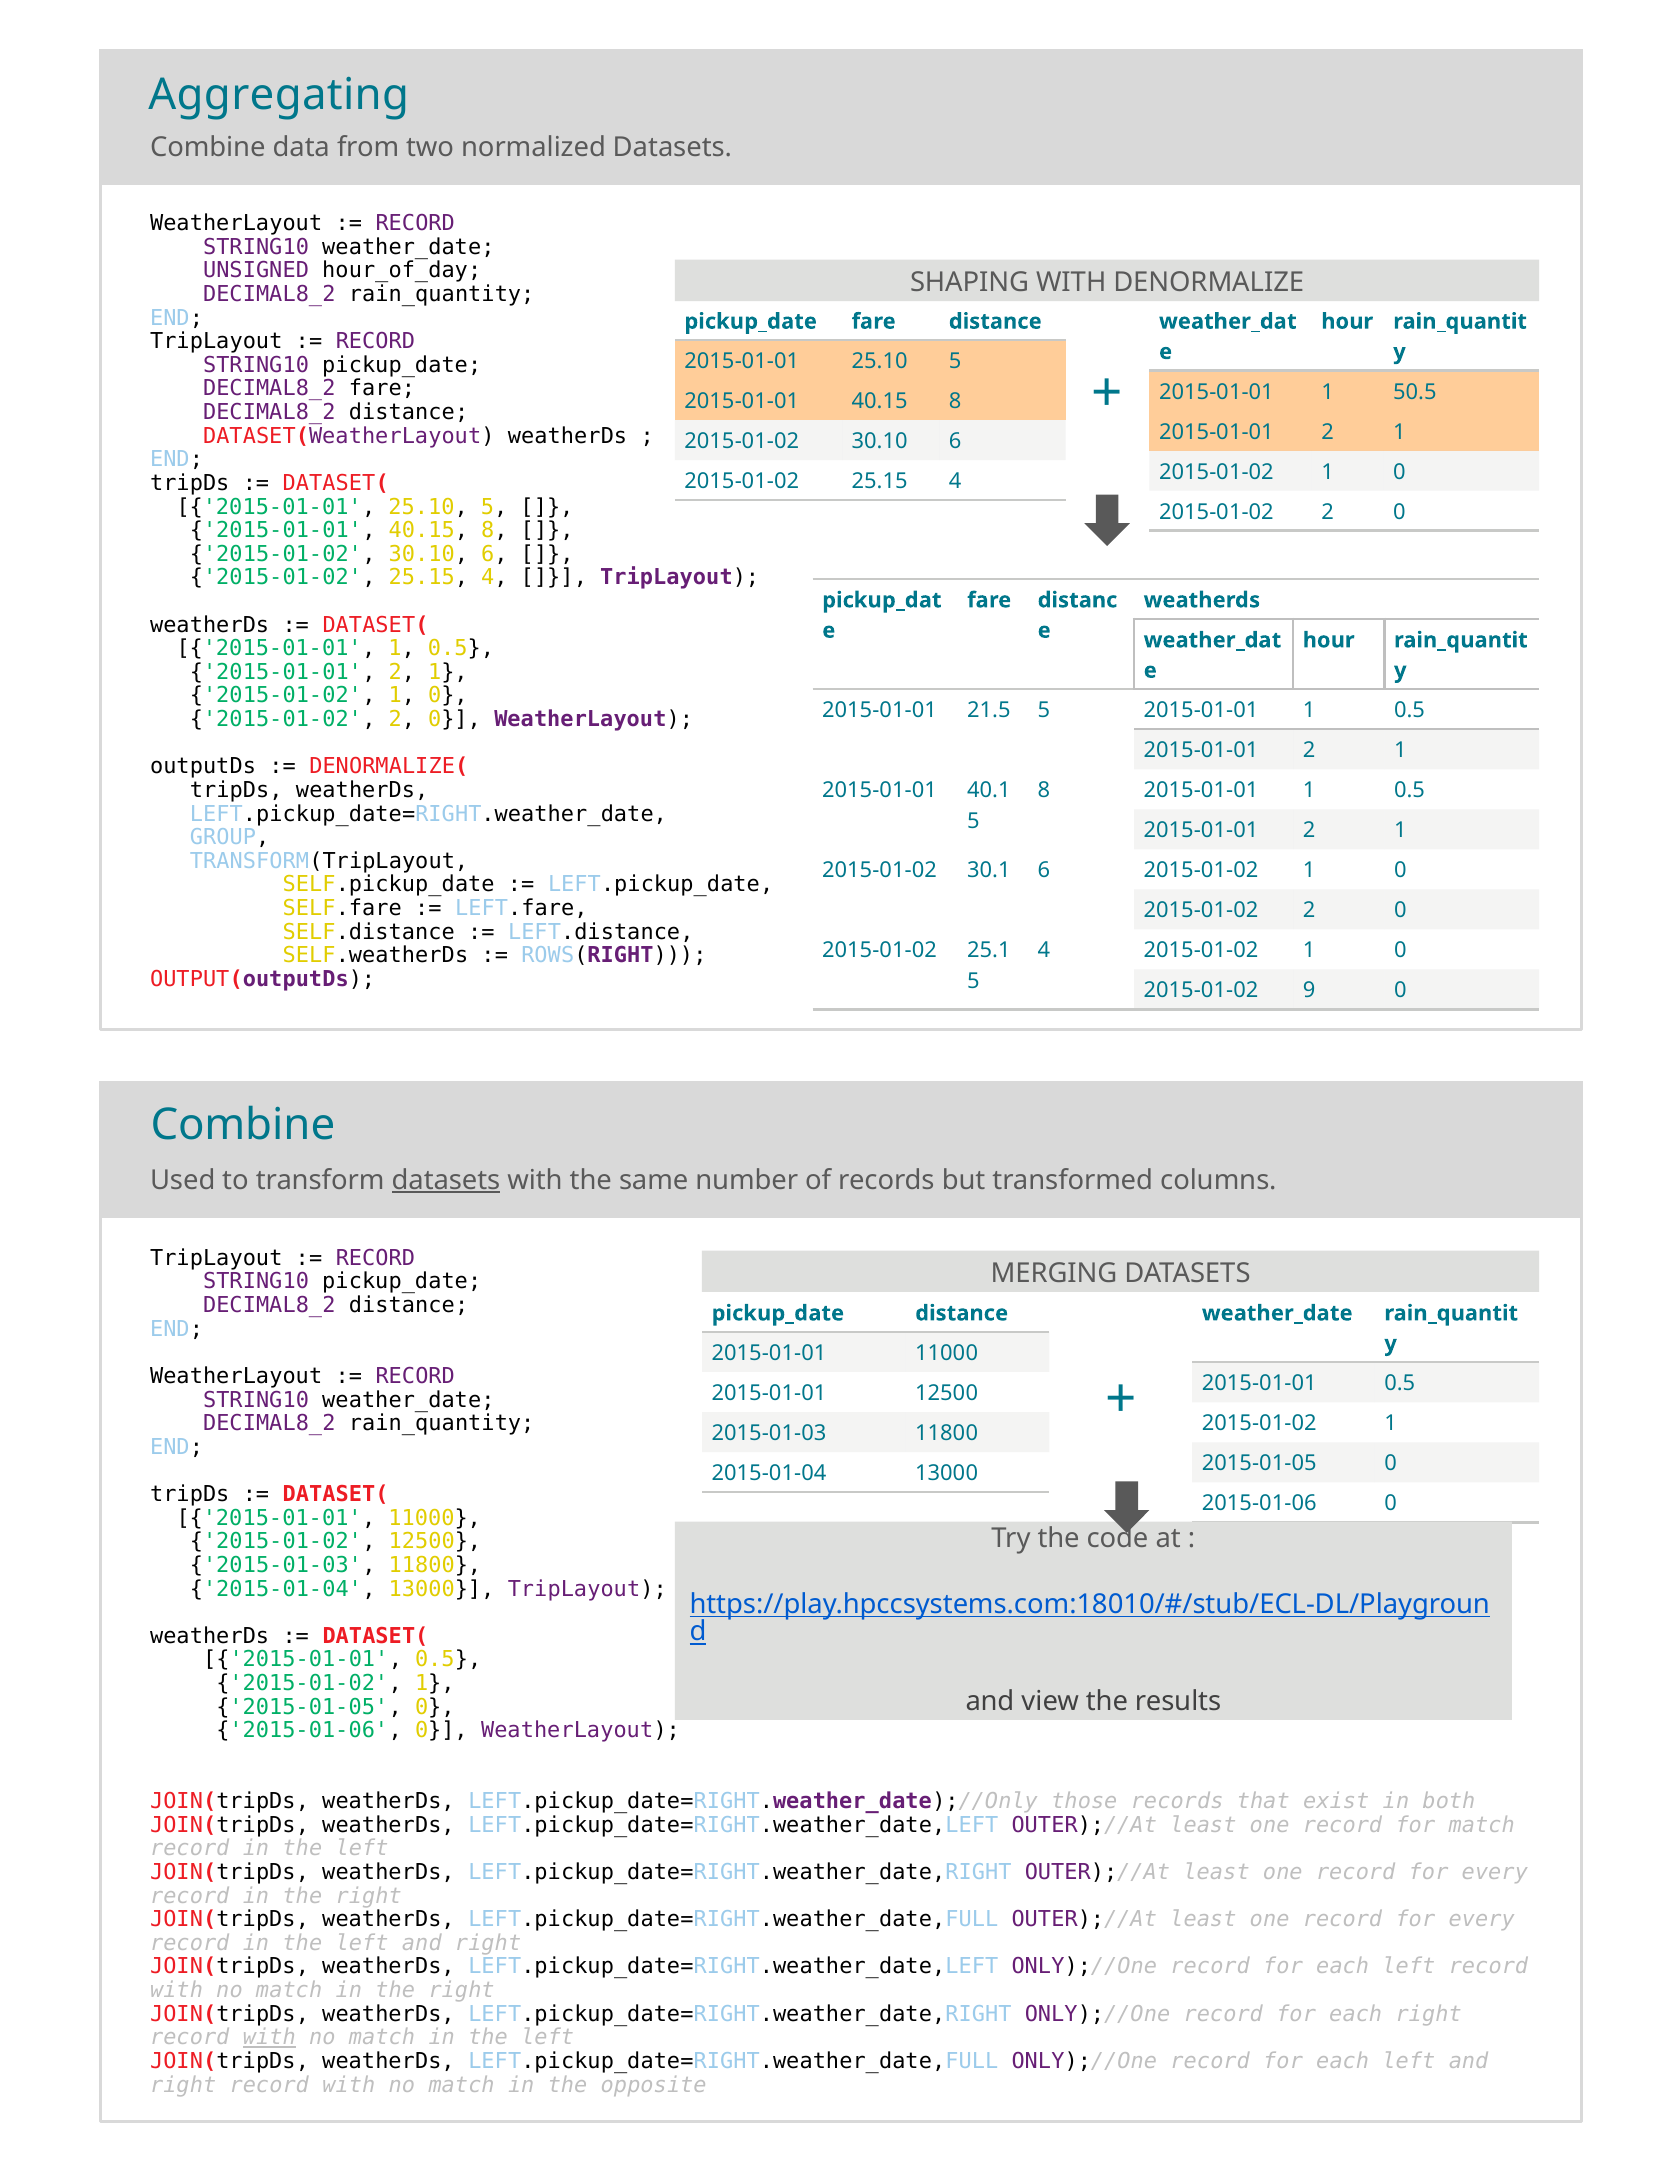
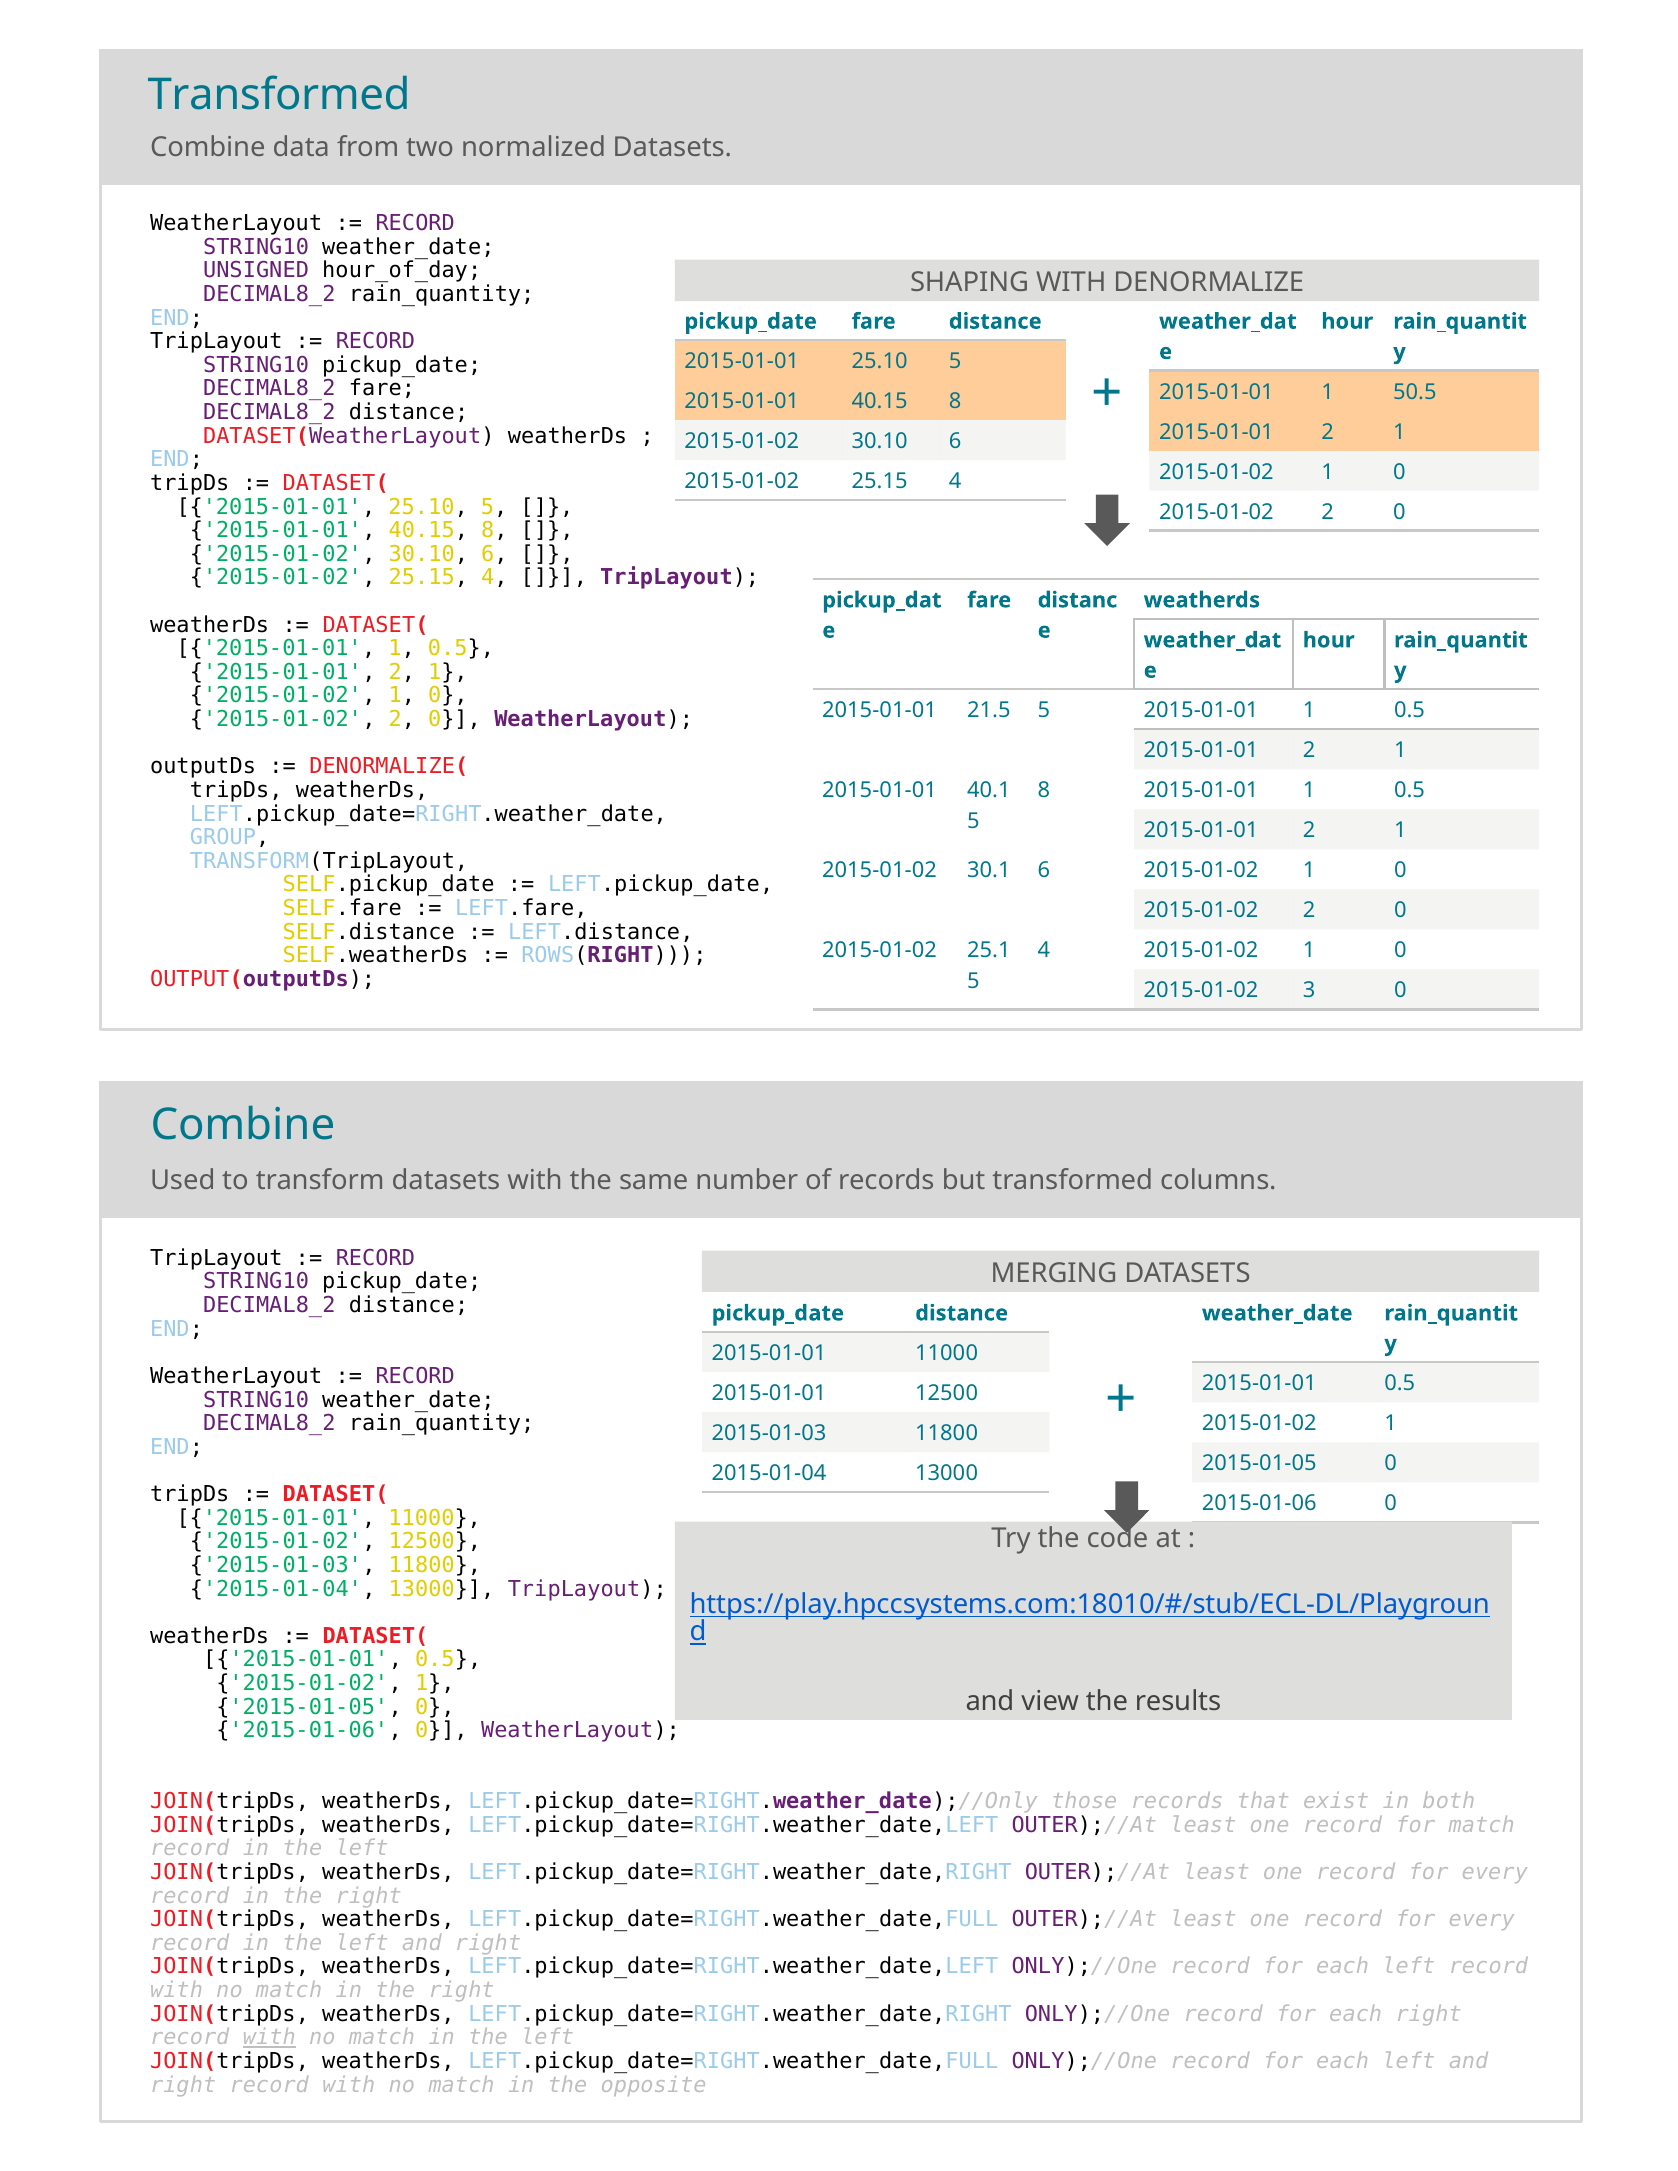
Aggregating: Aggregating -> Transformed (279, 95)
9: 9 -> 3 (1309, 991)
datasets underline: present -> none (446, 1180)
